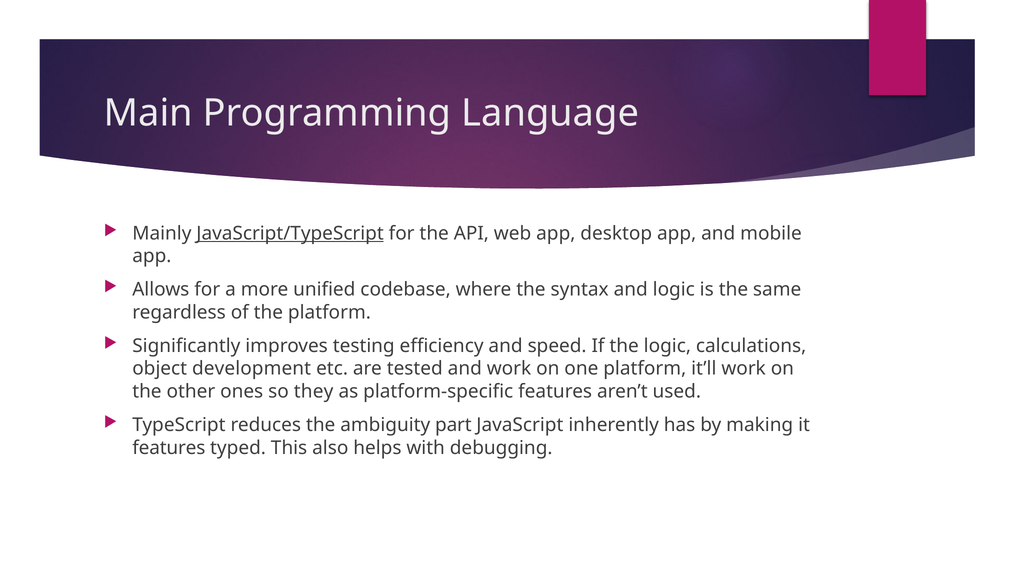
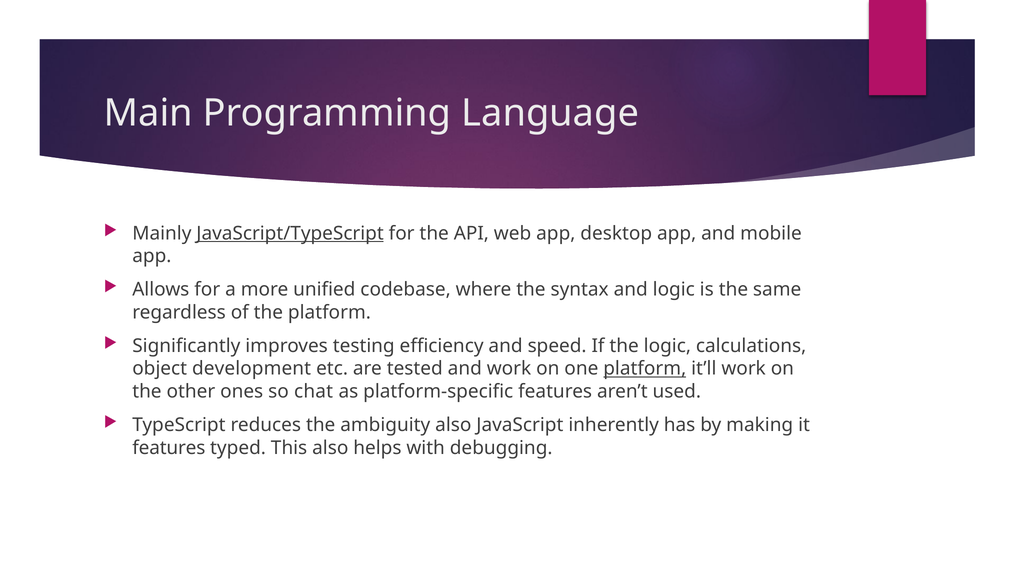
platform underline: none -> present (645, 369)
they: they -> chat (314, 391)
ambiguity part: part -> also (453, 425)
